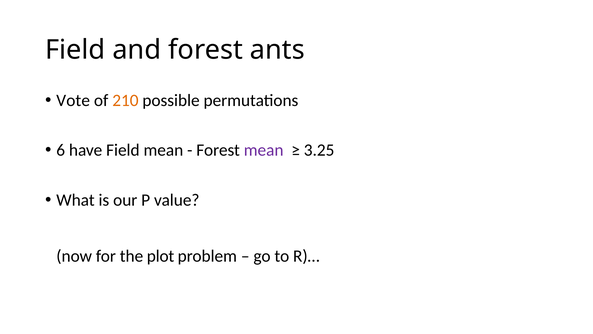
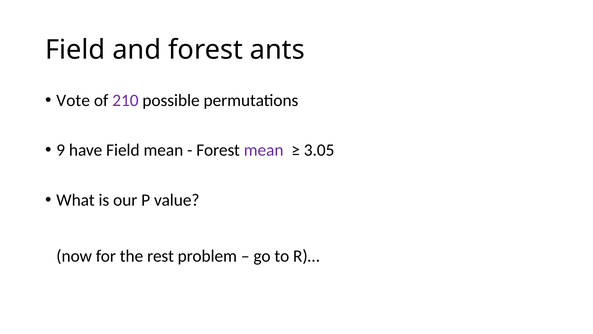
210 colour: orange -> purple (125, 100)
6: 6 -> 9 (61, 150)
3.25: 3.25 -> 3.05 (319, 150)
plot: plot -> rest (161, 256)
